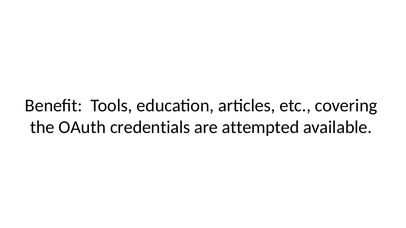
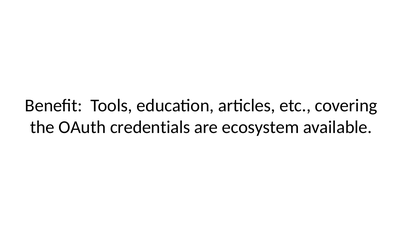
attempted: attempted -> ecosystem (261, 127)
